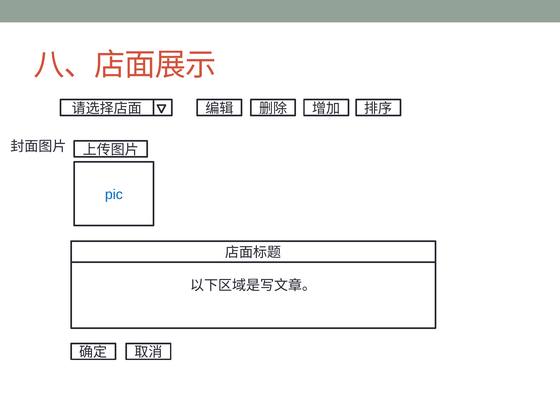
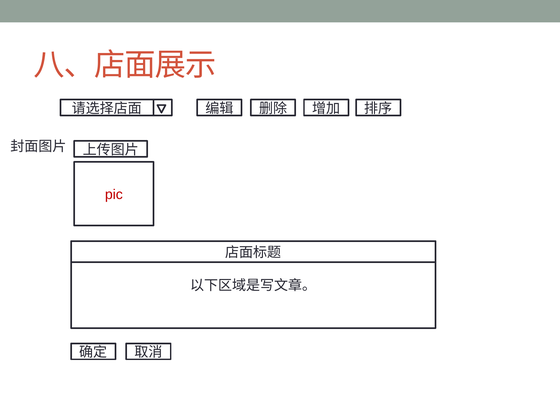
pic colour: blue -> red (114, 195)
